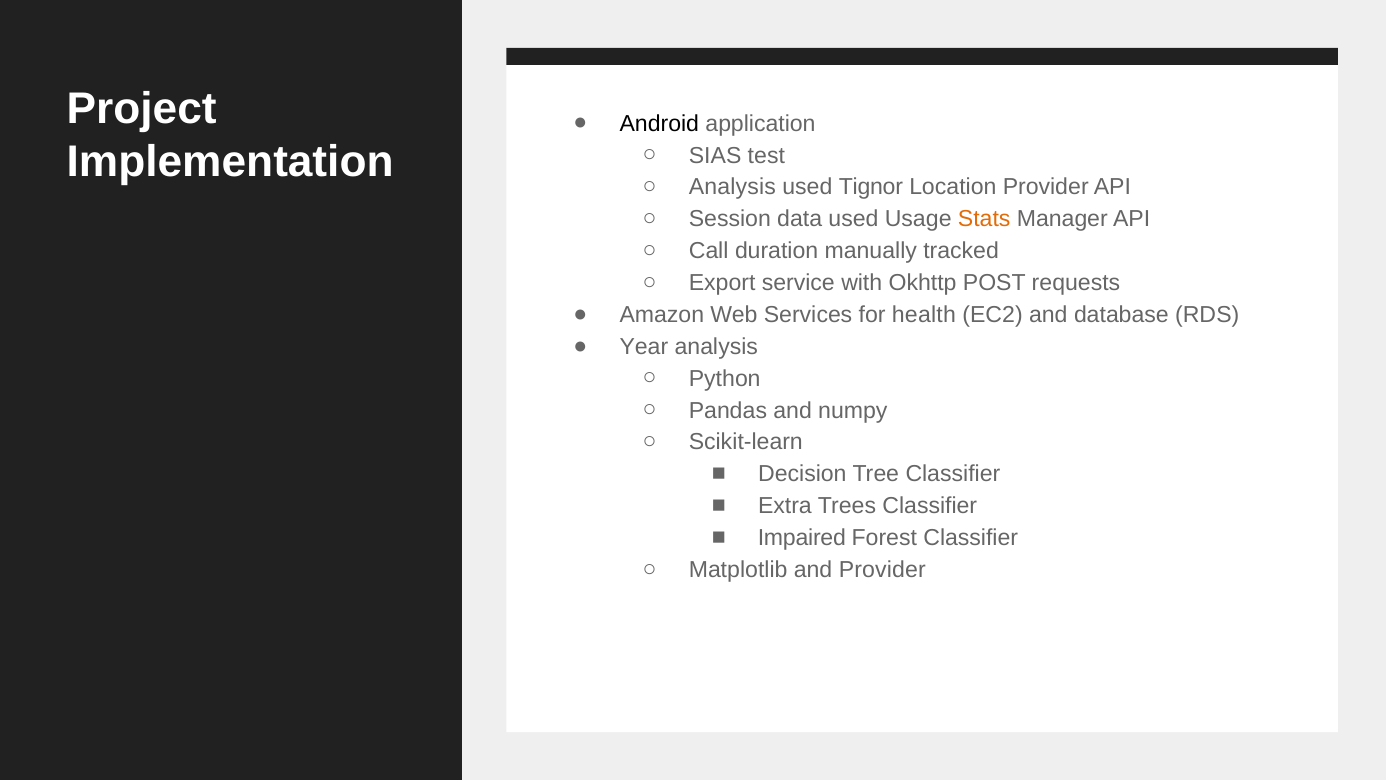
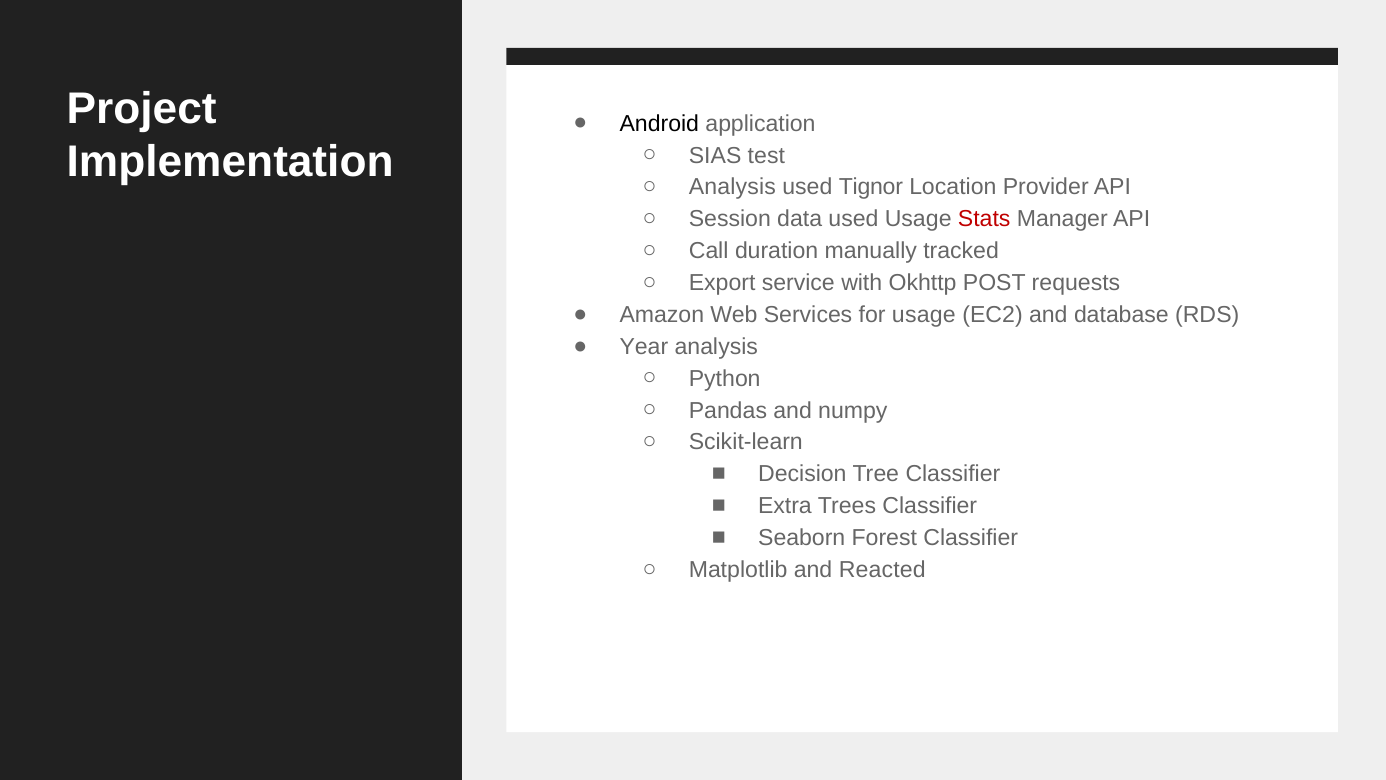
Stats colour: orange -> red (984, 219)
for health: health -> usage (924, 315)
Impaired: Impaired -> Seaborn (802, 538)
and Provider: Provider -> Reacted (882, 570)
